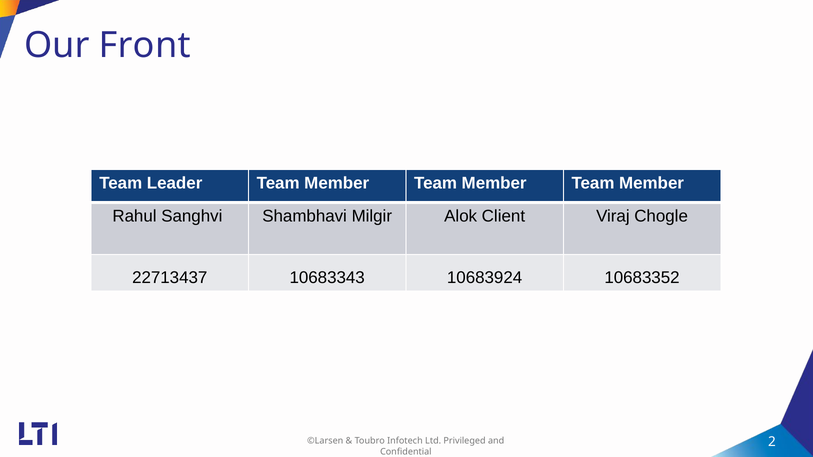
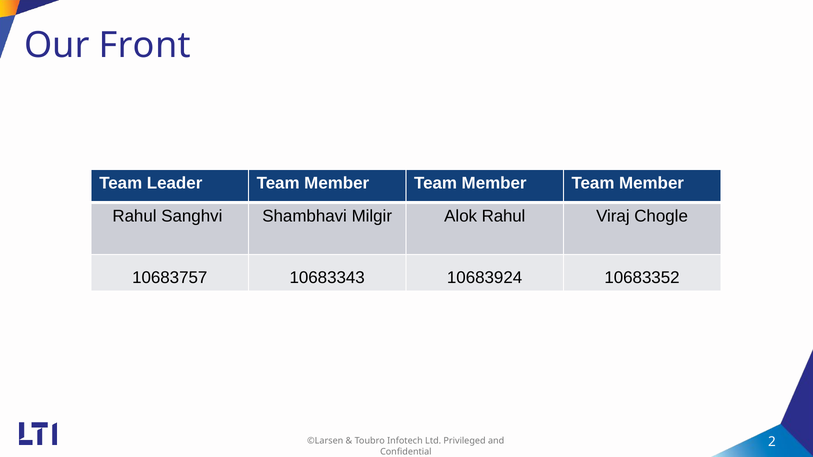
Alok Client: Client -> Rahul (503, 216)
22713437: 22713437 -> 10683757 (170, 278)
